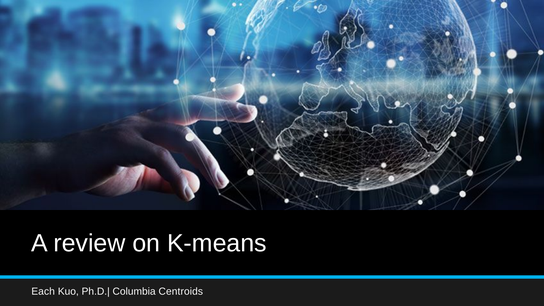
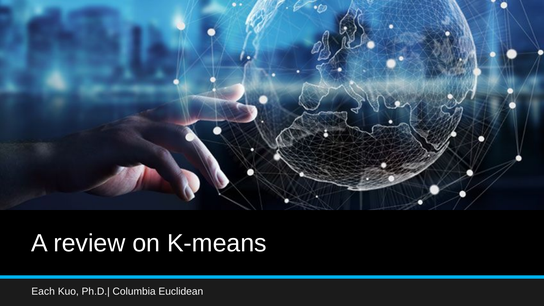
Centroids: Centroids -> Euclidean (181, 291)
